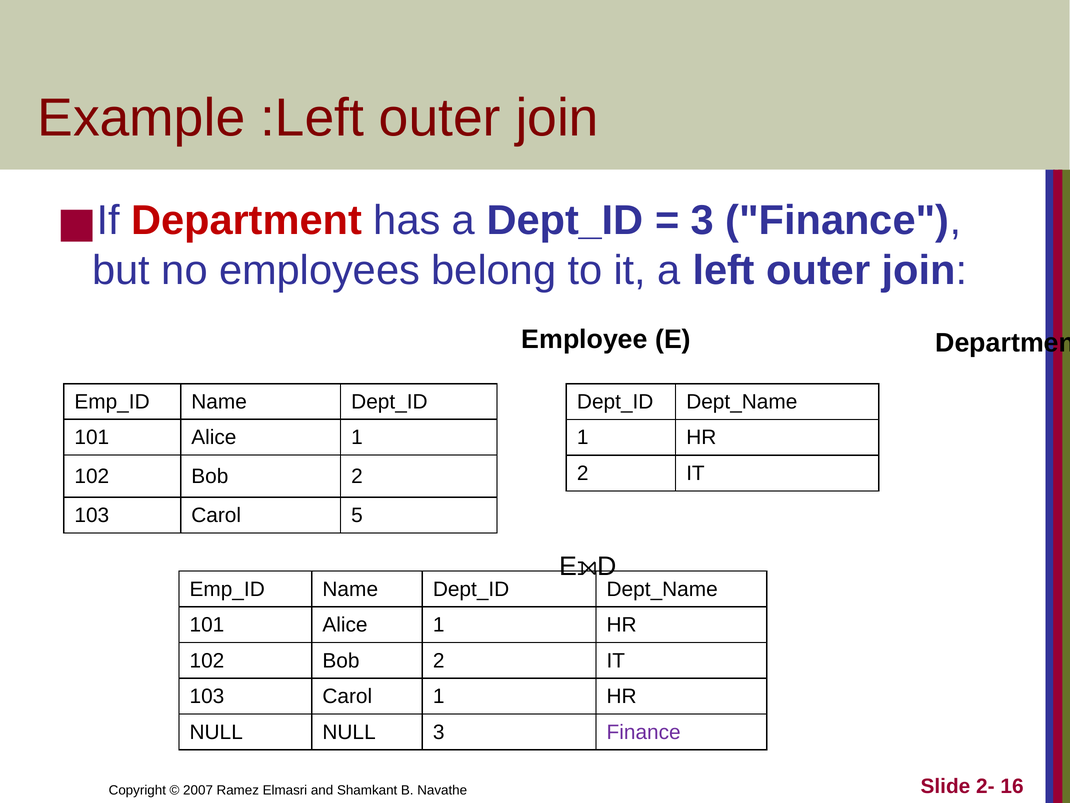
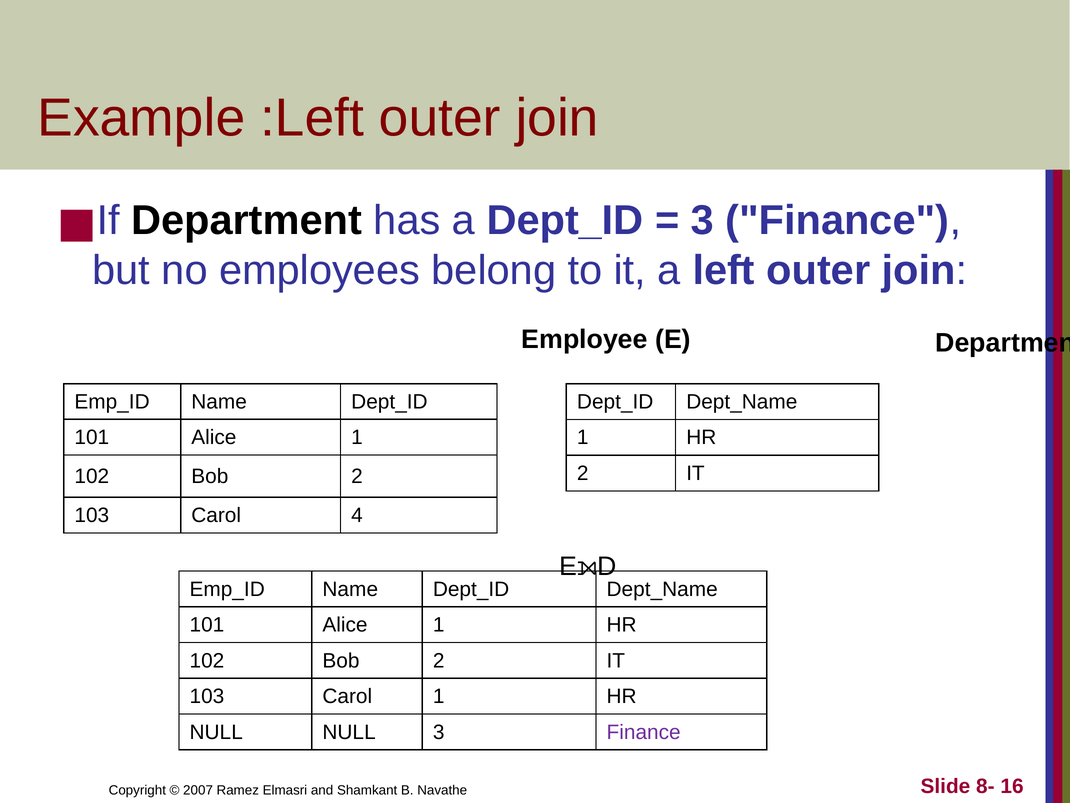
Department colour: red -> black (247, 220)
5: 5 -> 4 (357, 515)
2-: 2- -> 8- (985, 786)
